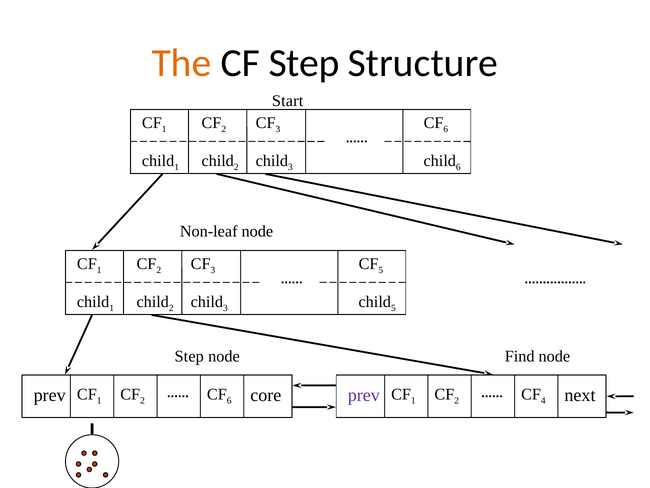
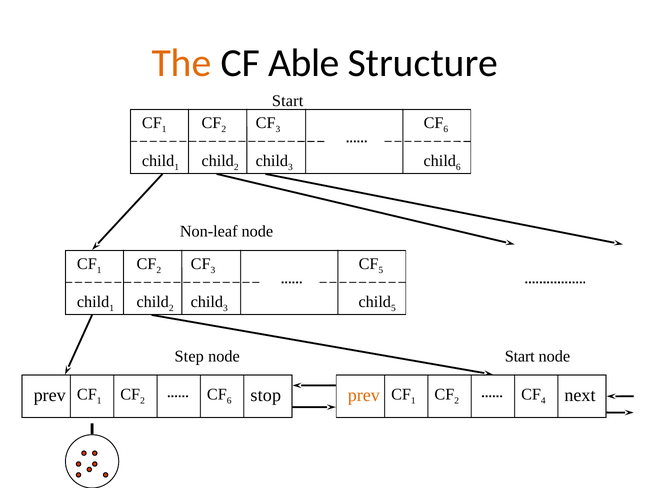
CF Step: Step -> Able (304, 63)
node Find: Find -> Start (520, 356)
core: core -> stop (266, 395)
prev colour: purple -> orange (364, 395)
